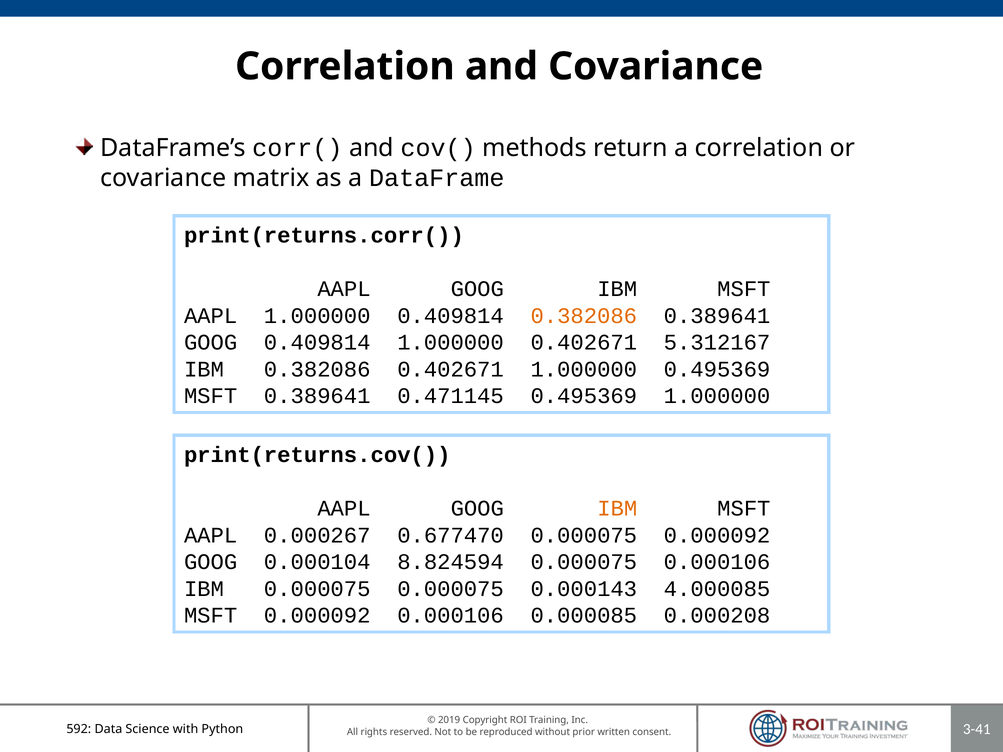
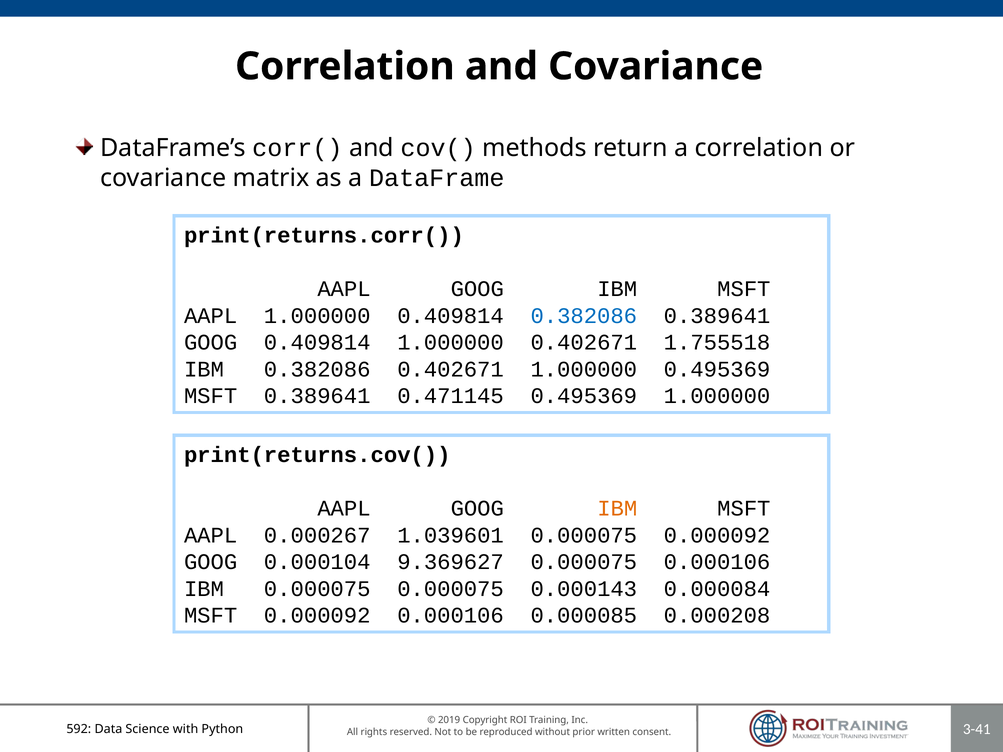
0.382086 colour: orange -> blue (584, 316)
5.312167: 5.312167 -> 1.755518 (717, 343)
0.677470: 0.677470 -> 1.039601 (451, 535)
8.824594: 8.824594 -> 9.369627 (451, 562)
4.000085: 4.000085 -> 0.000084 (717, 589)
